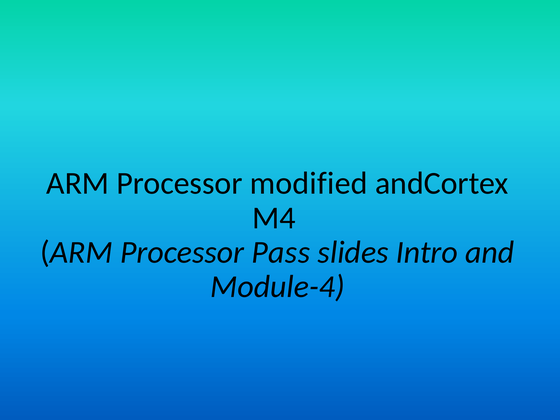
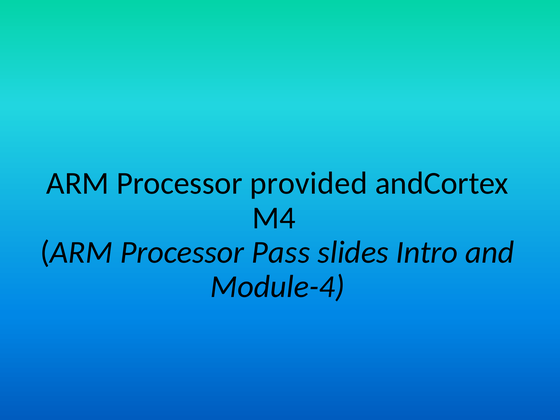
modified: modified -> provided (309, 183)
